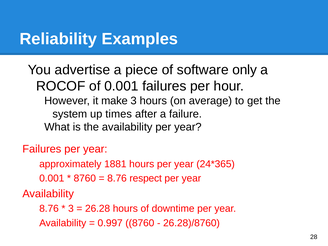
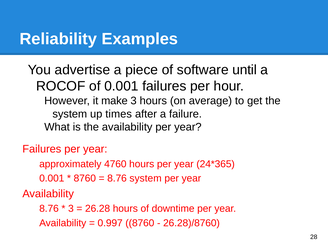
only: only -> until (245, 70)
1881: 1881 -> 4760 (115, 164)
8.76 respect: respect -> system (146, 178)
